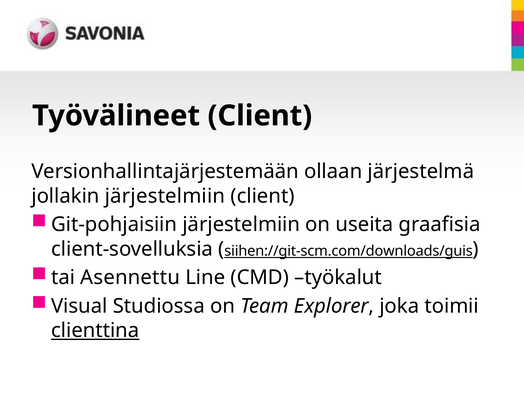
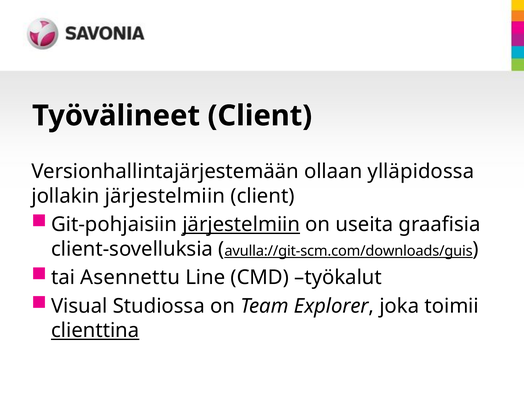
järjestelmä: järjestelmä -> ylläpidossa (421, 171)
järjestelmiin underline: none -> present (241, 224)
siihen://git-scm.com/downloads/guis: siihen://git-scm.com/downloads/guis -> avulla://git-scm.com/downloads/guis (349, 251)
